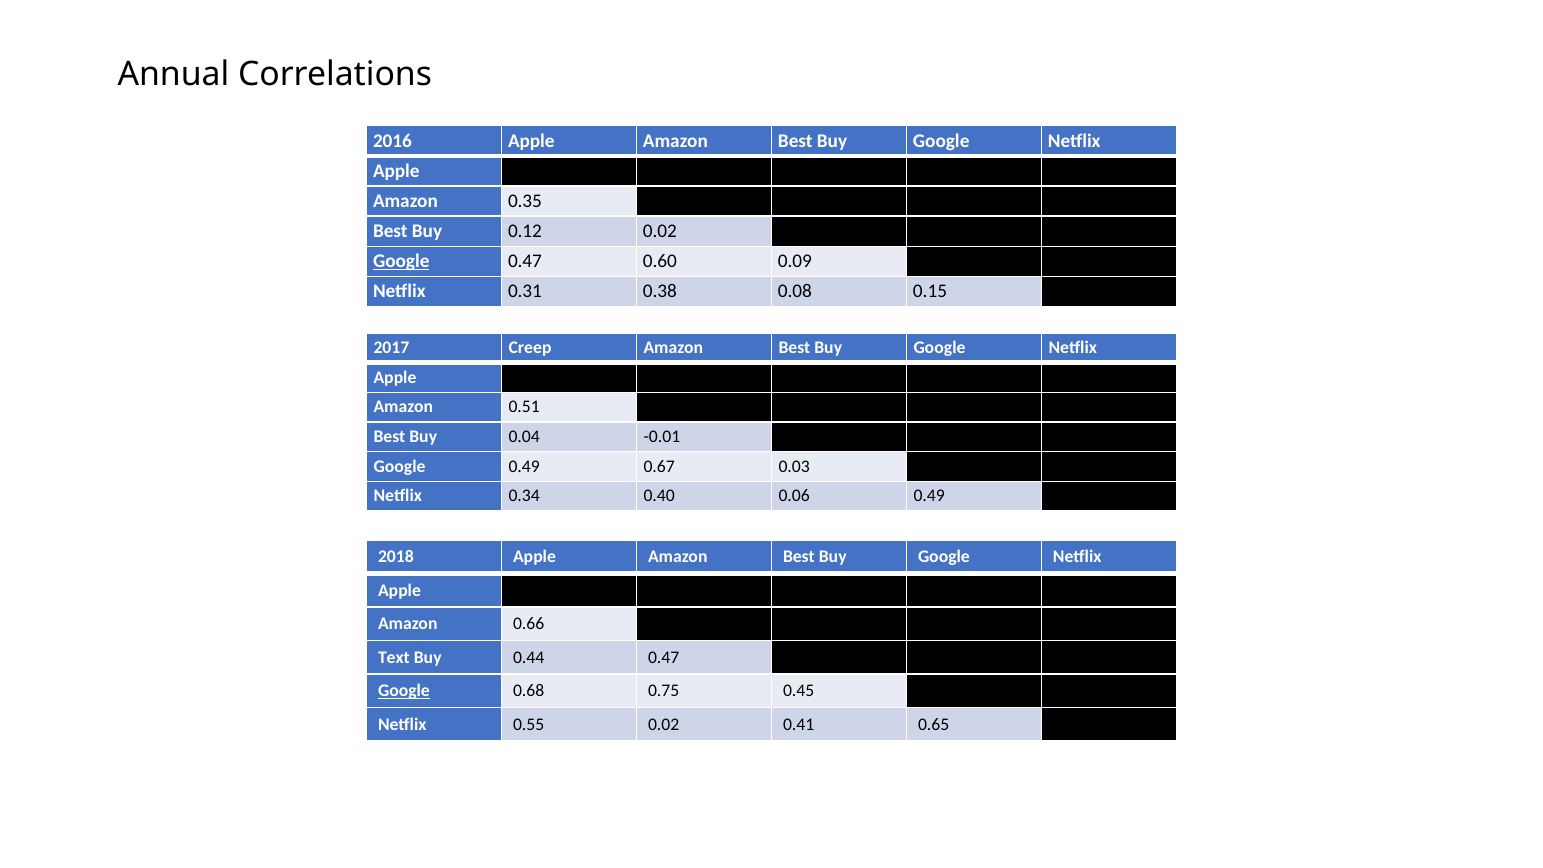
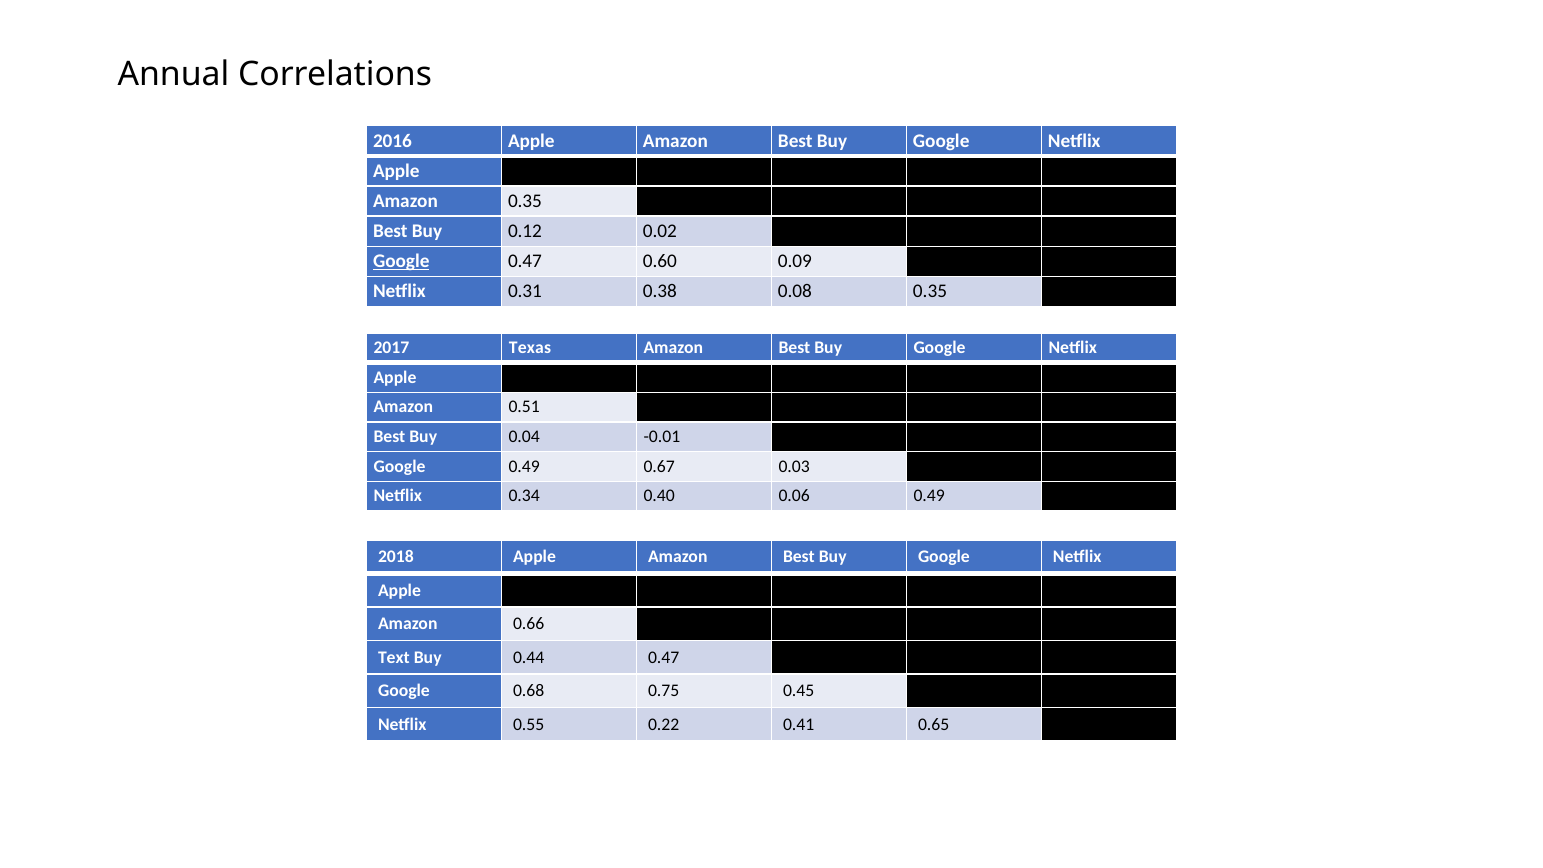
0.08 0.15: 0.15 -> 0.35 (930, 292)
Creep: Creep -> Texas (530, 348)
Google underline: present -> none (404, 691)
0.55 0.02: 0.02 -> 0.22 (664, 724)
